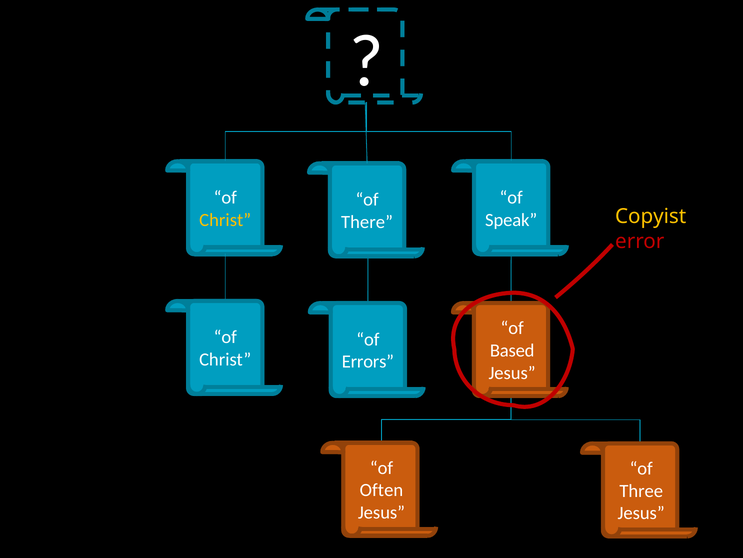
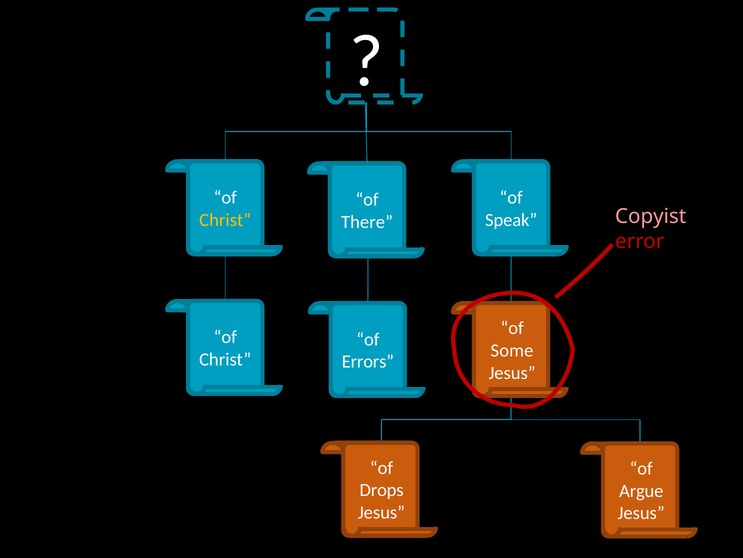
Copyist colour: yellow -> pink (651, 216)
Based: Based -> Some (512, 350)
Often: Often -> Drops (382, 490)
Three: Three -> Argue (641, 490)
